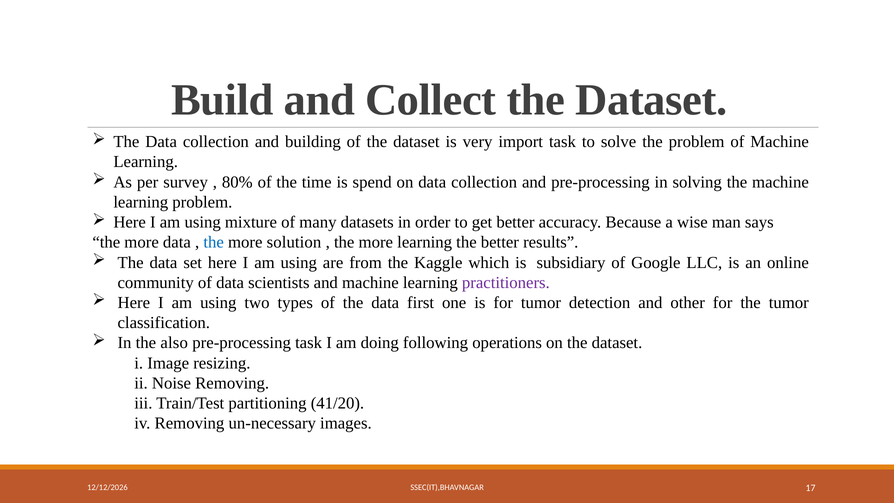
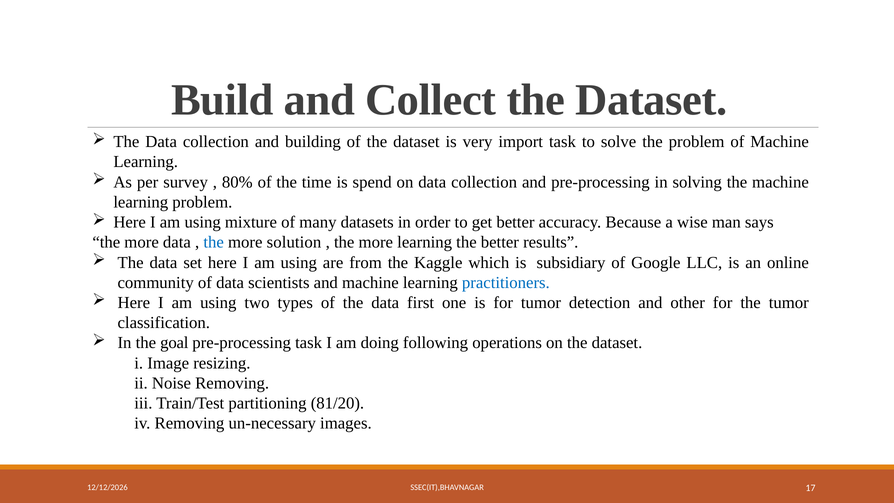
practitioners colour: purple -> blue (506, 283)
also: also -> goal (174, 343)
41/20: 41/20 -> 81/20 (337, 403)
